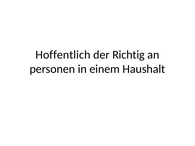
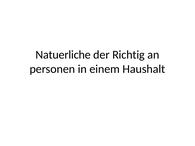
Hoffentlich: Hoffentlich -> Natuerliche (63, 55)
